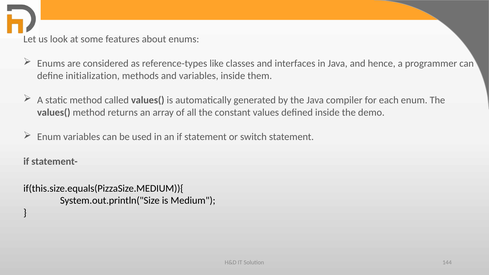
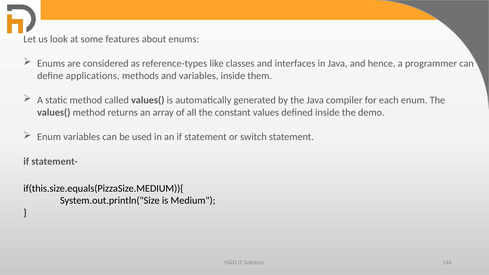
initialization: initialization -> applications (93, 76)
